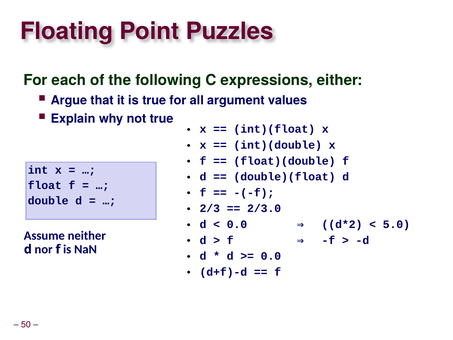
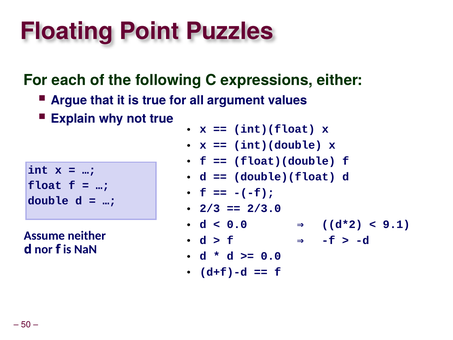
5.0: 5.0 -> 9.1 (396, 224)
